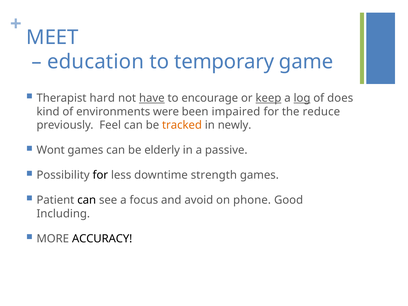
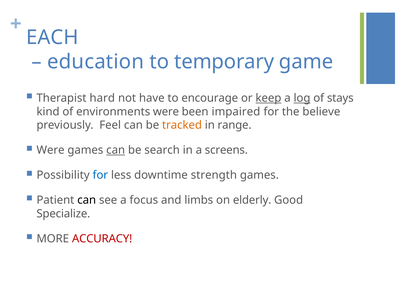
MEET: MEET -> EACH (52, 37)
have underline: present -> none (152, 98)
does: does -> stays (340, 98)
reduce: reduce -> believe (321, 112)
newly: newly -> range (235, 125)
Wont: Wont -> Were (51, 150)
can underline: none -> present (116, 150)
elderly: elderly -> search (162, 150)
passive: passive -> screens (226, 150)
for colour: black -> blue (100, 175)
avoid: avoid -> limbs (199, 200)
phone: phone -> elderly (252, 200)
Including: Including -> Specialize (63, 214)
ACCURACY colour: black -> red (102, 239)
